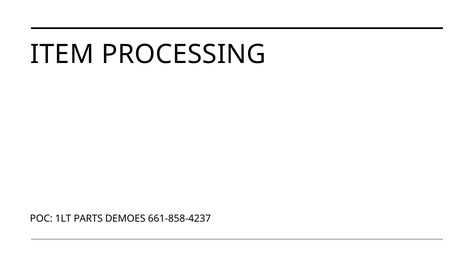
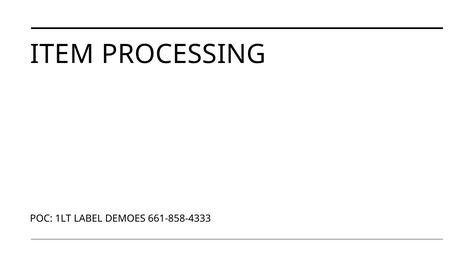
PARTS: PARTS -> LABEL (88, 218)
661-858-4237: 661-858-4237 -> 661-858-4333 (179, 218)
